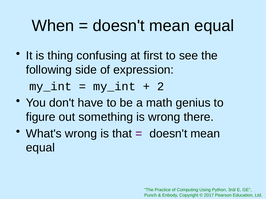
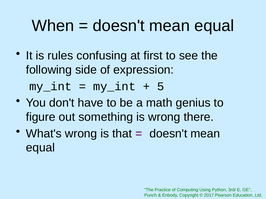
thing: thing -> rules (60, 56)
2: 2 -> 5 (161, 87)
